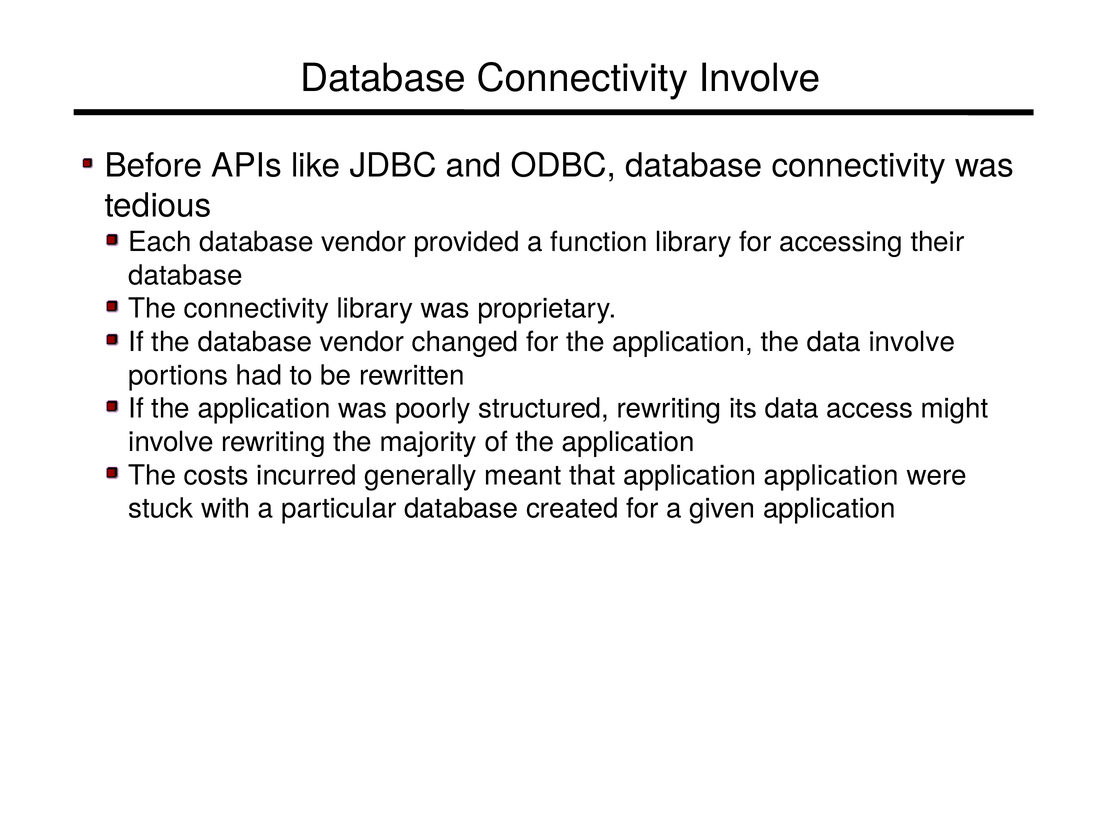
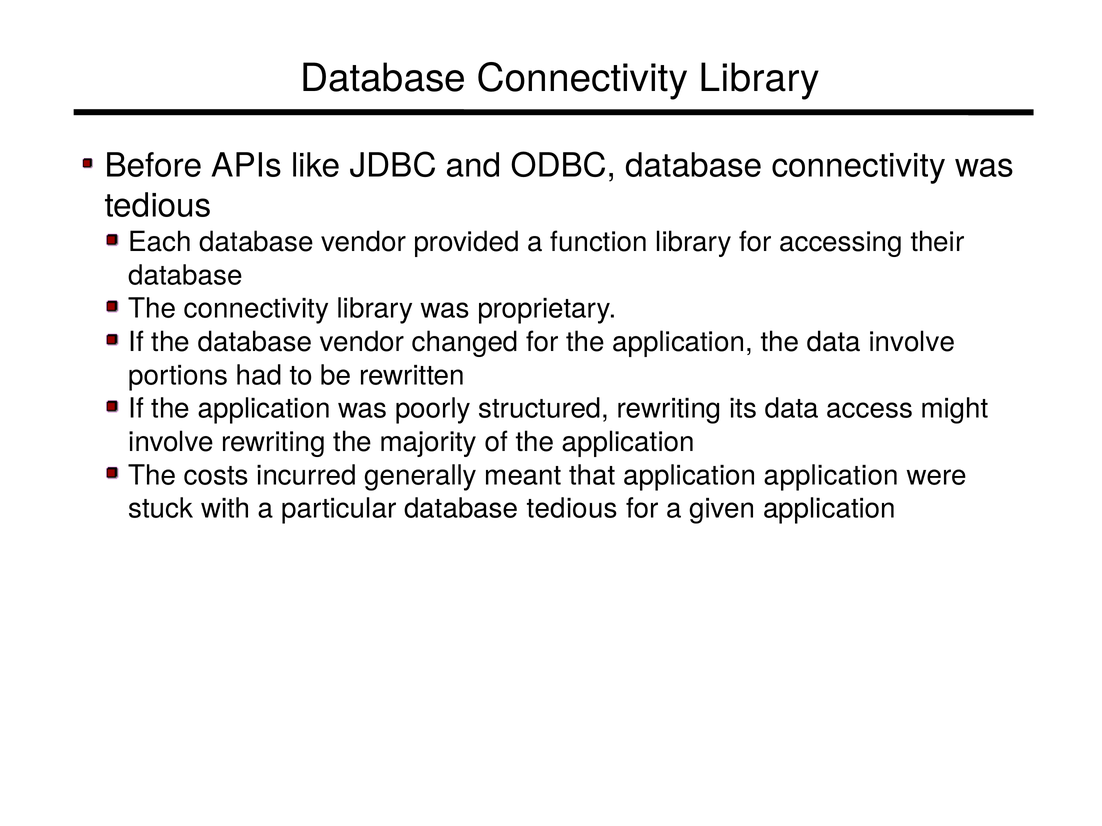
Database Connectivity Involve: Involve -> Library (759, 78)
database created: created -> tedious (572, 509)
